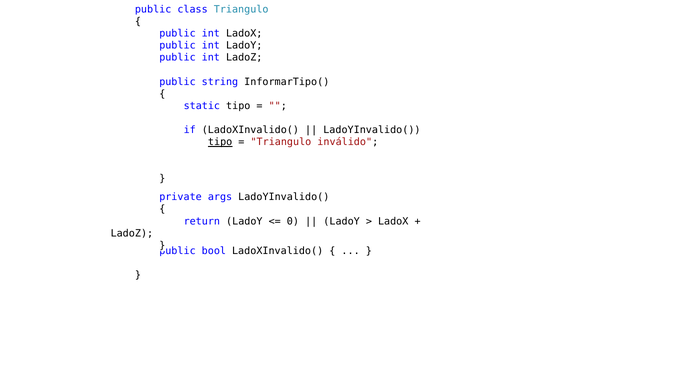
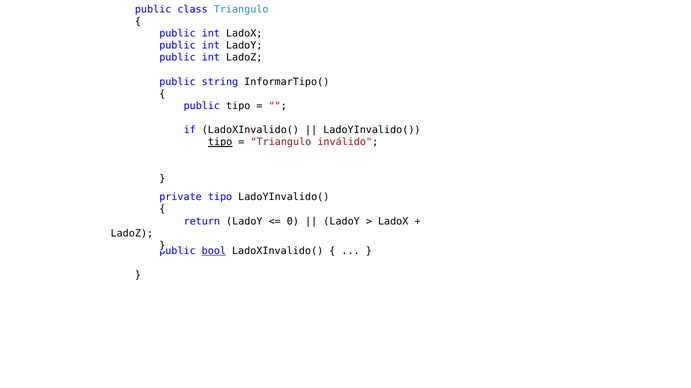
static: static -> public (202, 106)
private args: args -> tipo (220, 197)
bool underline: none -> present (214, 251)
